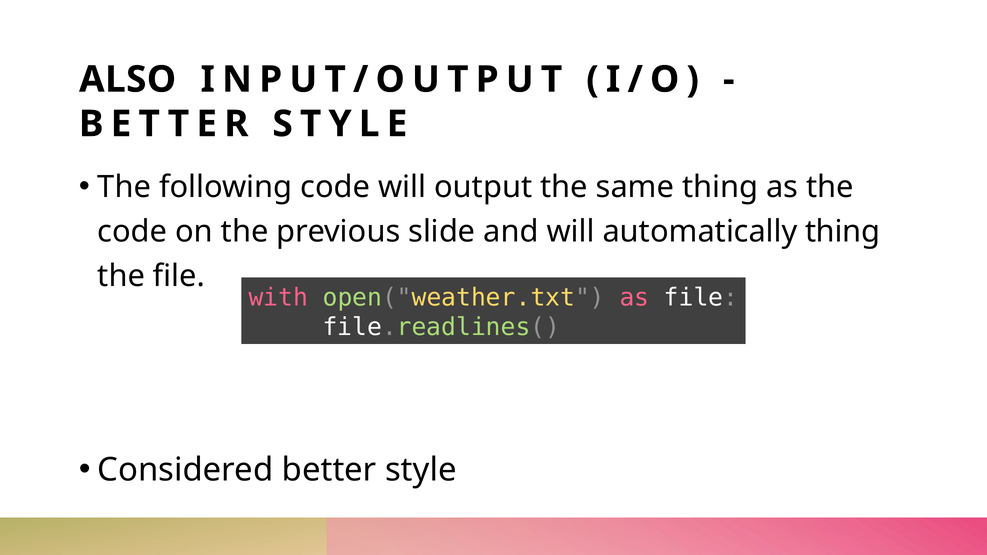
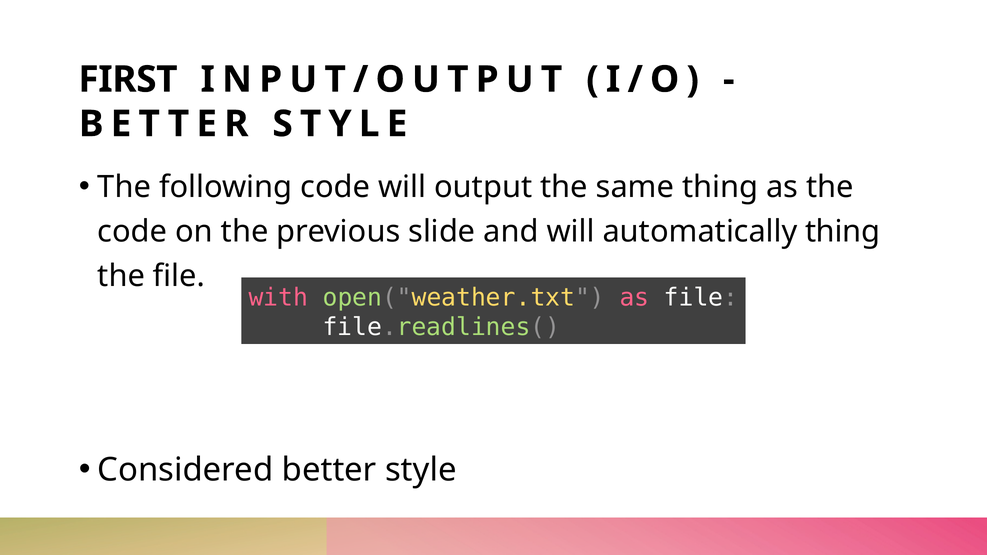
ALSO: ALSO -> FIRST (128, 80)
